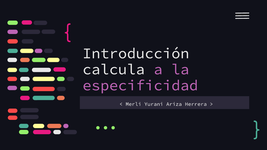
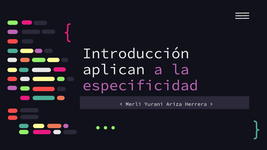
calcula: calcula -> aplican (114, 69)
